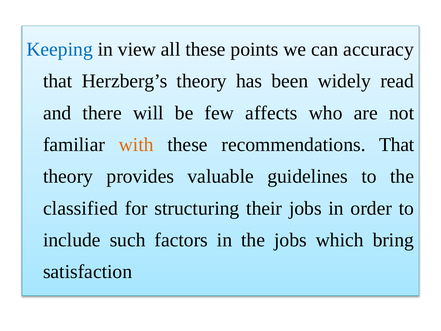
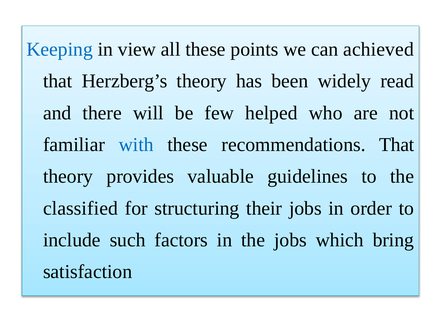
accuracy: accuracy -> achieved (379, 49)
affects: affects -> helped (271, 113)
with colour: orange -> blue (136, 145)
